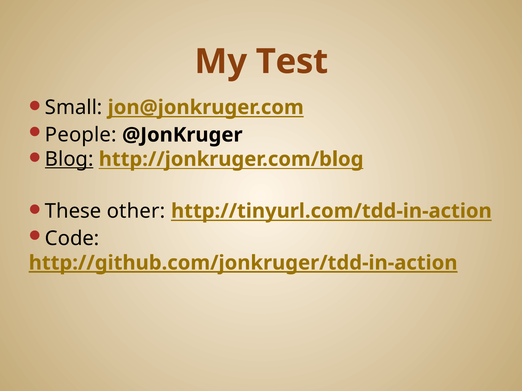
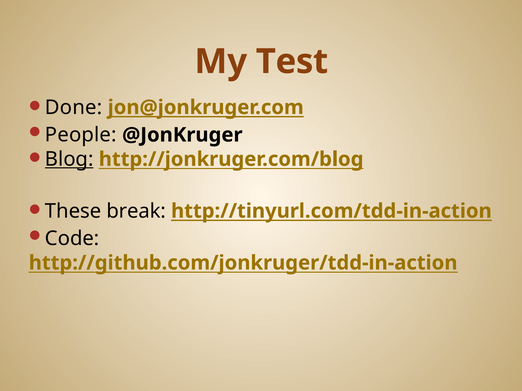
Small: Small -> Done (74, 107)
other: other -> break (136, 211)
http://github.com/jonkruger/tdd-in-action underline: present -> none (243, 263)
